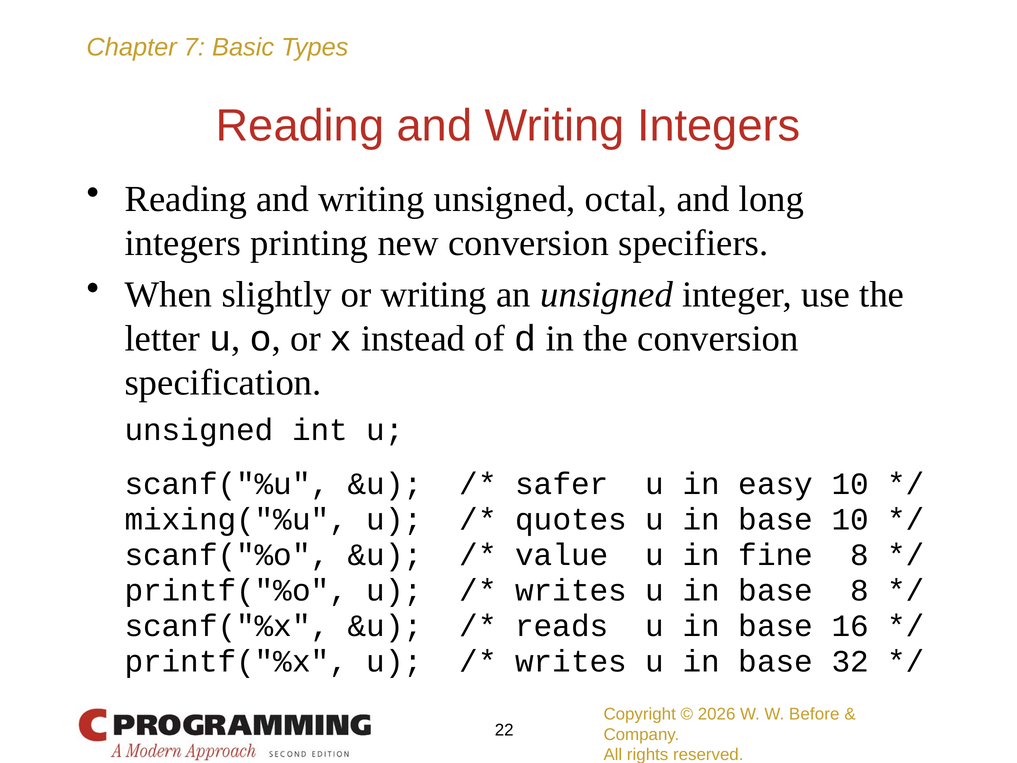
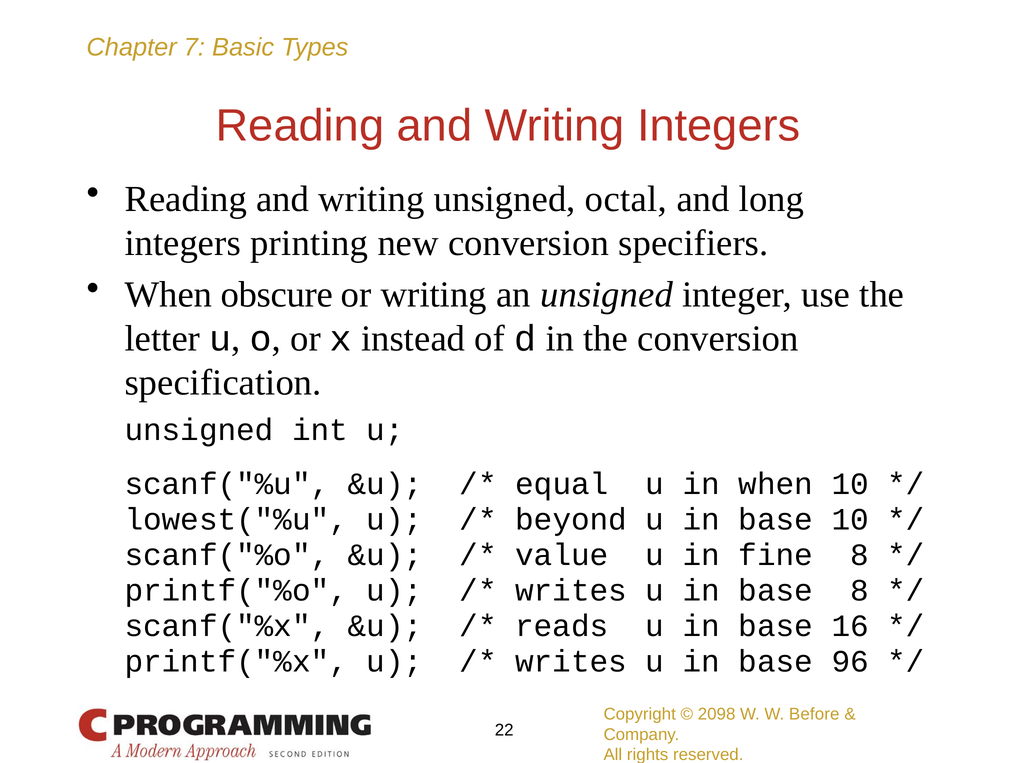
slightly: slightly -> obscure (277, 295)
safer: safer -> equal (562, 484)
in easy: easy -> when (776, 484)
mixing("%u: mixing("%u -> lowest("%u (236, 520)
quotes: quotes -> beyond (571, 520)
32: 32 -> 96 (850, 661)
2026: 2026 -> 2098 (717, 714)
